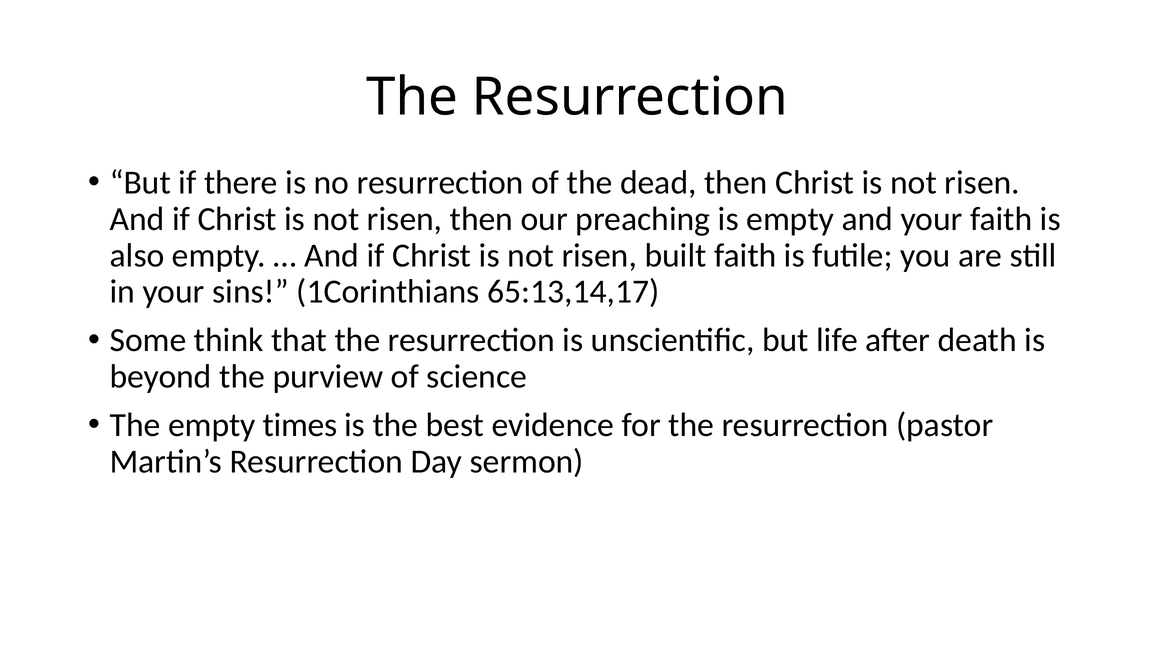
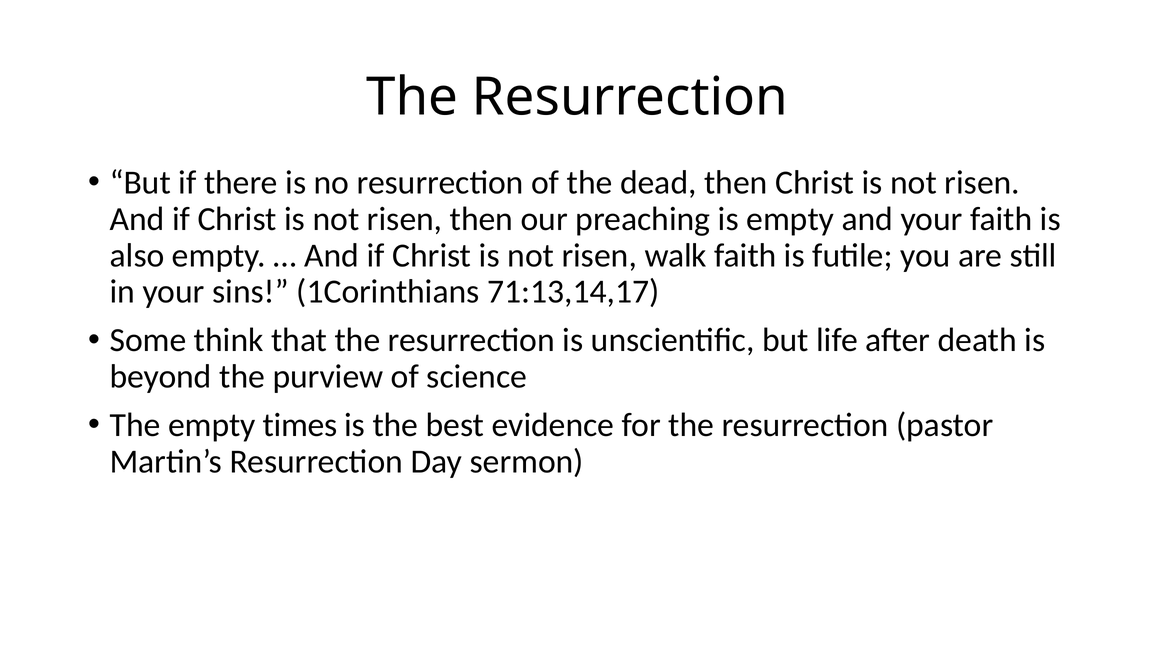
built: built -> walk (676, 255)
65:13,14,17: 65:13,14,17 -> 71:13,14,17 (573, 292)
